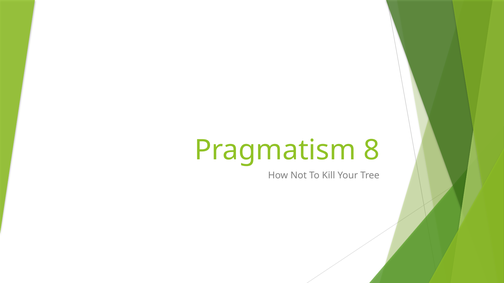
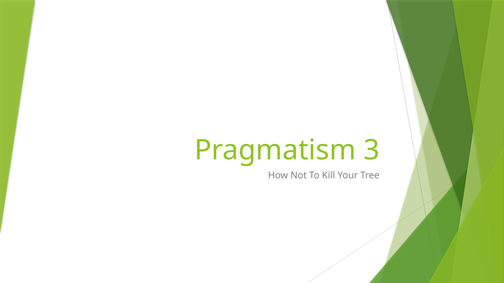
8: 8 -> 3 (371, 151)
